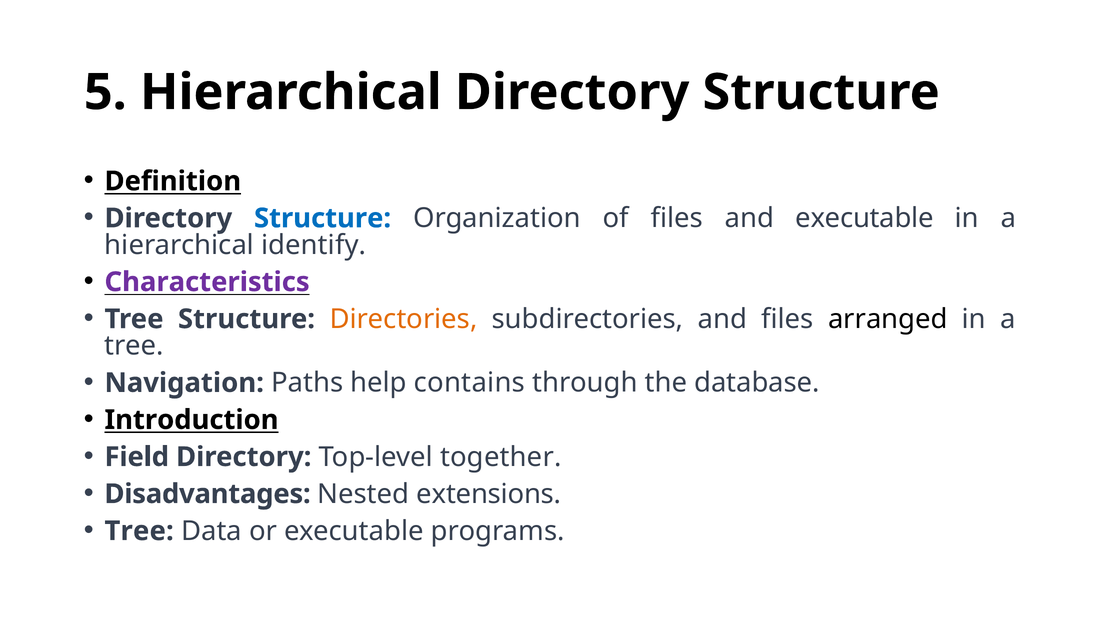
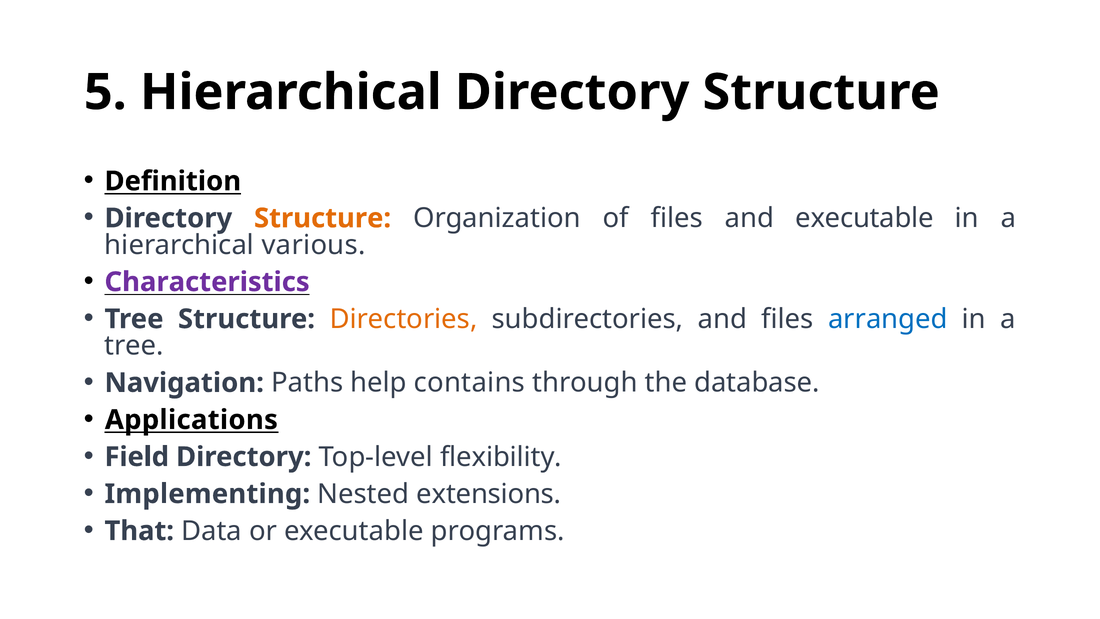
Structure colour: blue -> orange (323, 218)
identify: identify -> various (314, 245)
arranged colour: black -> blue (888, 319)
Introduction: Introduction -> Applications (191, 420)
together: together -> flexibility (501, 457)
Disadvantages: Disadvantages -> Implementing (207, 494)
Tree: Tree -> That (139, 531)
